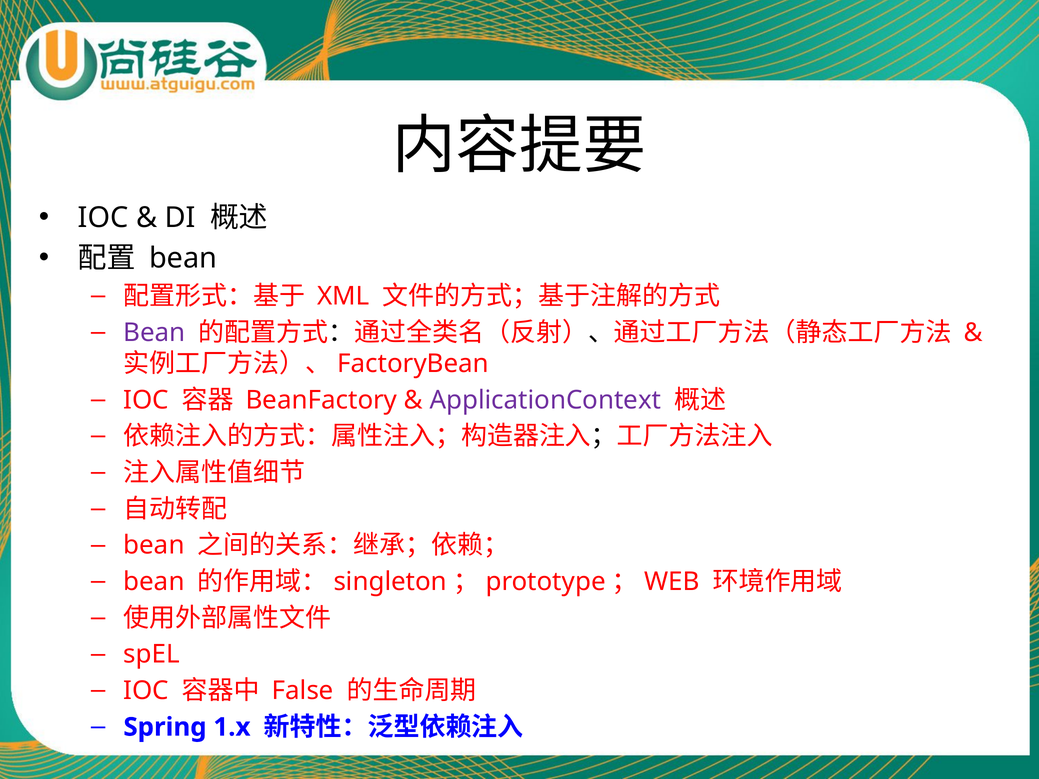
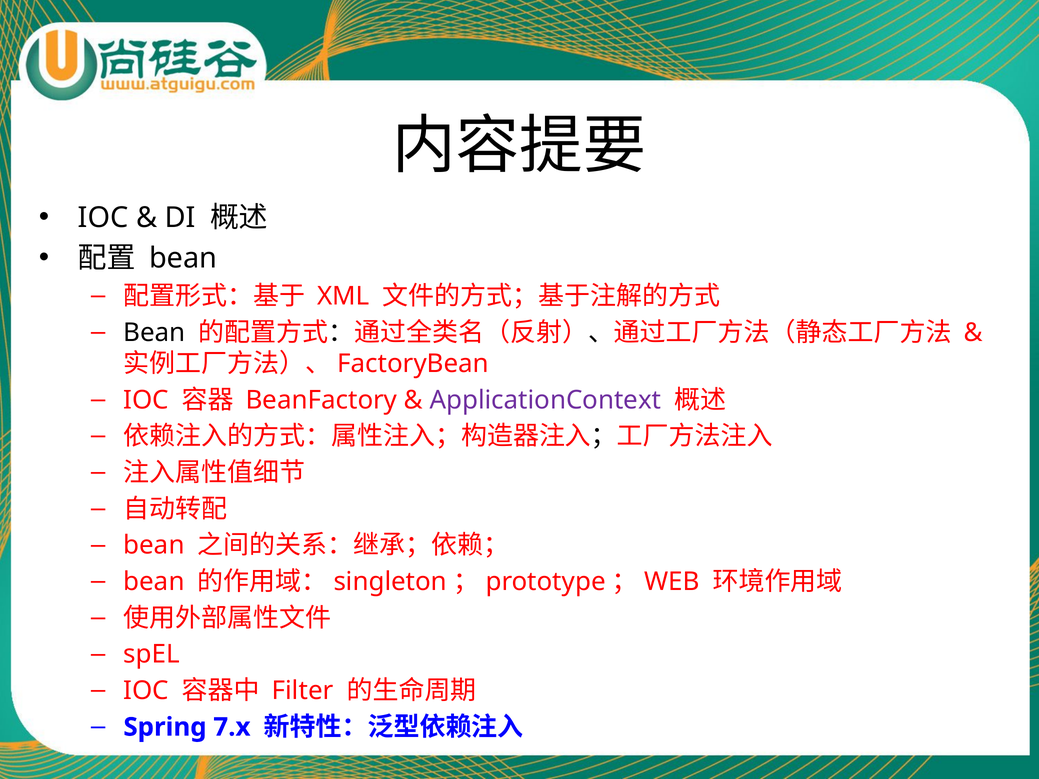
Bean colour: purple -> black (154, 333)
False: False -> Filter (303, 691)
1.x: 1.x -> 7.x (232, 727)
